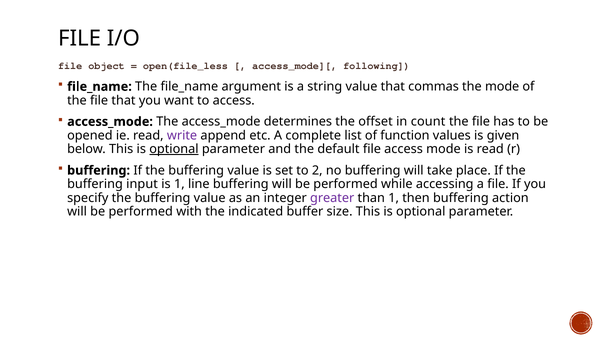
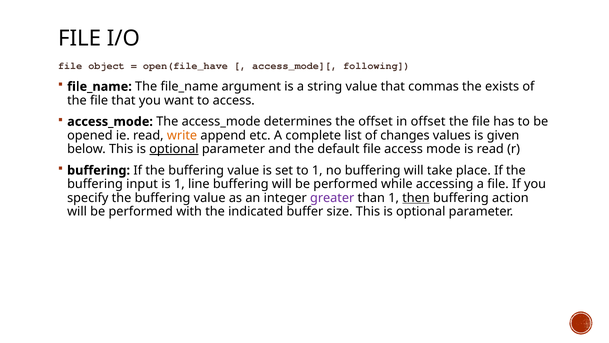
open(file_less: open(file_less -> open(file_have (185, 66)
the mode: mode -> exists (502, 86)
in count: count -> offset (428, 122)
write colour: purple -> orange (182, 135)
function: function -> changes (405, 135)
to 2: 2 -> 1 (317, 170)
then underline: none -> present (416, 198)
